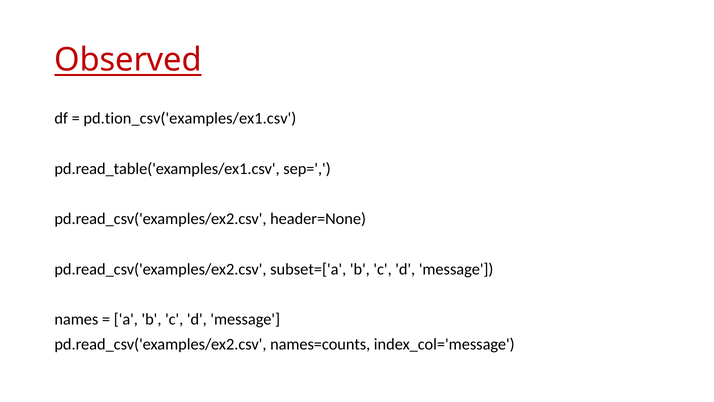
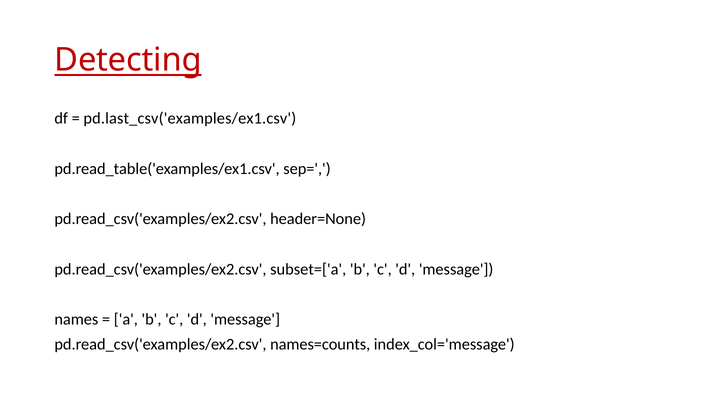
Observed: Observed -> Detecting (128, 60)
pd.tion_csv('examples/ex1.csv: pd.tion_csv('examples/ex1.csv -> pd.last_csv('examples/ex1.csv (190, 118)
